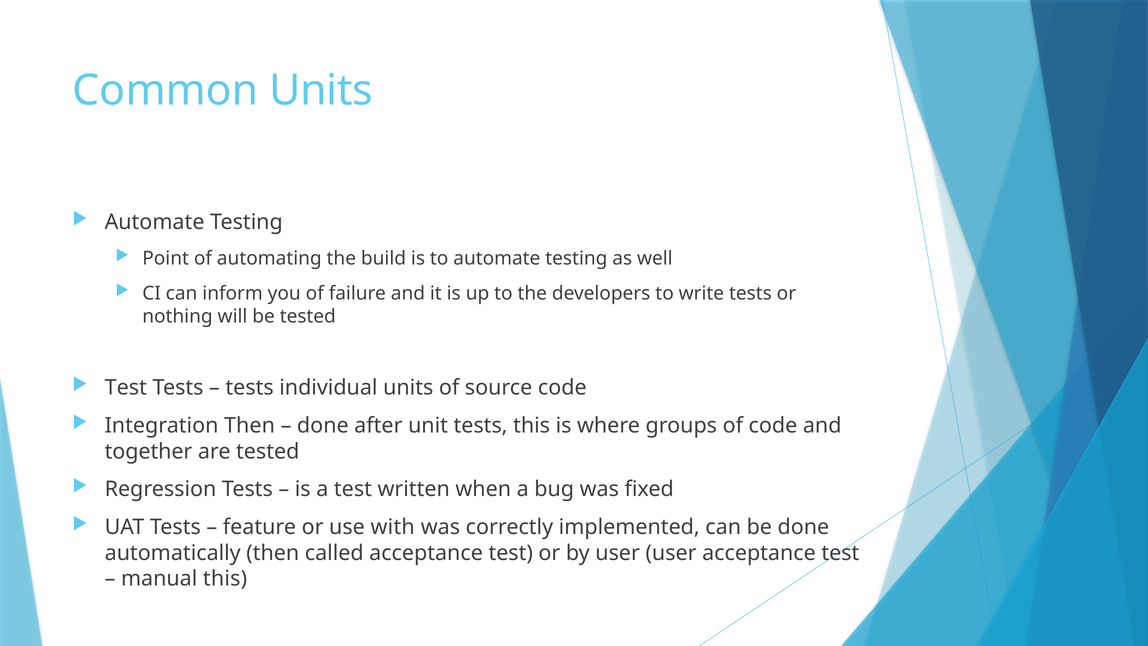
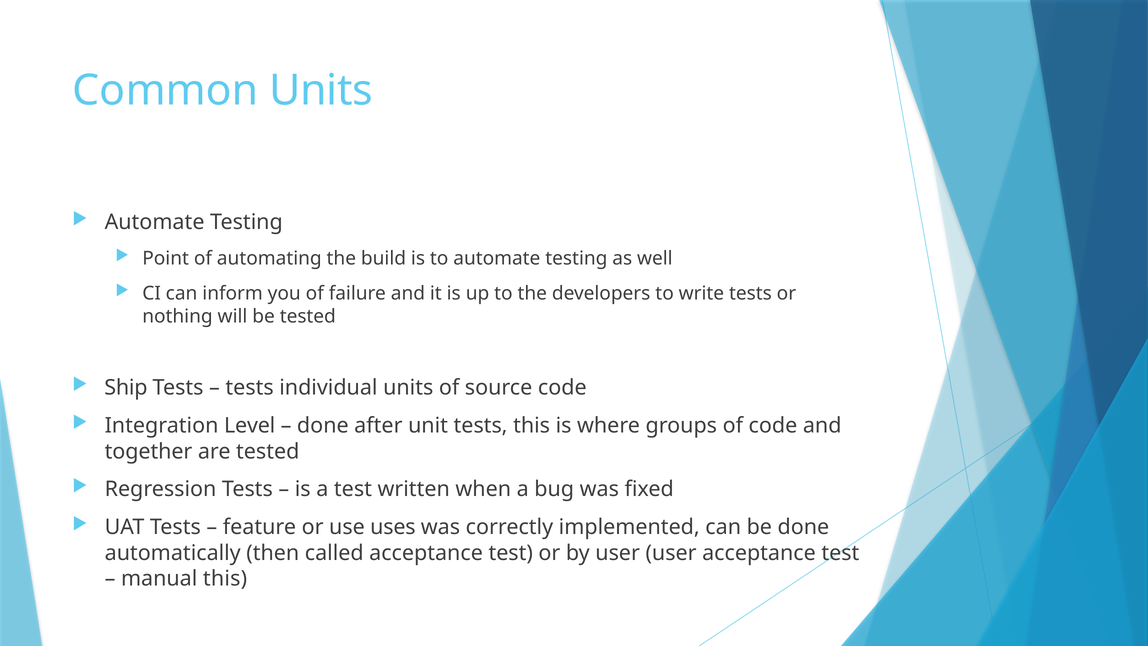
Test: Test -> Ship (126, 388)
Integration Then: Then -> Level (250, 425)
with: with -> uses (393, 527)
